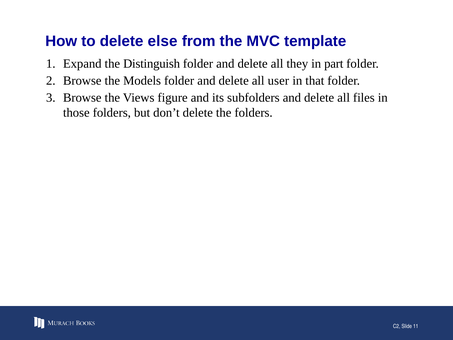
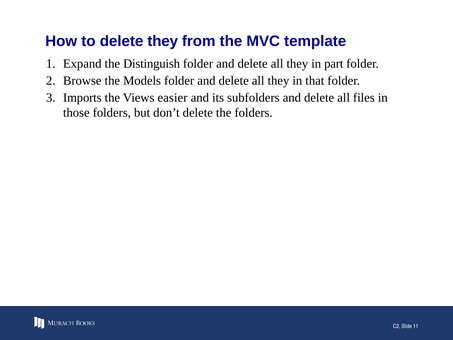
delete else: else -> they (163, 41)
user: user -> they (278, 81)
Browse: Browse -> Imports (82, 98)
figure: figure -> easier (173, 98)
